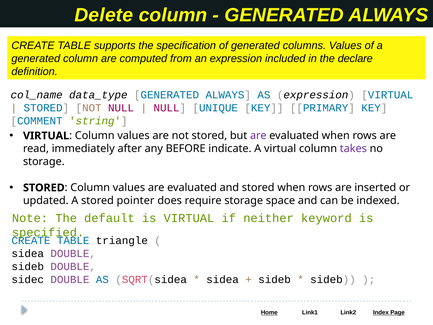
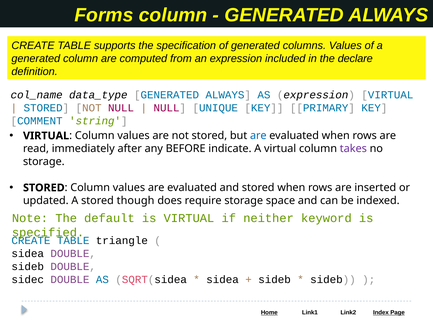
Delete: Delete -> Forms (104, 15)
are colour: purple -> blue (258, 136)
pointer: pointer -> though (136, 201)
